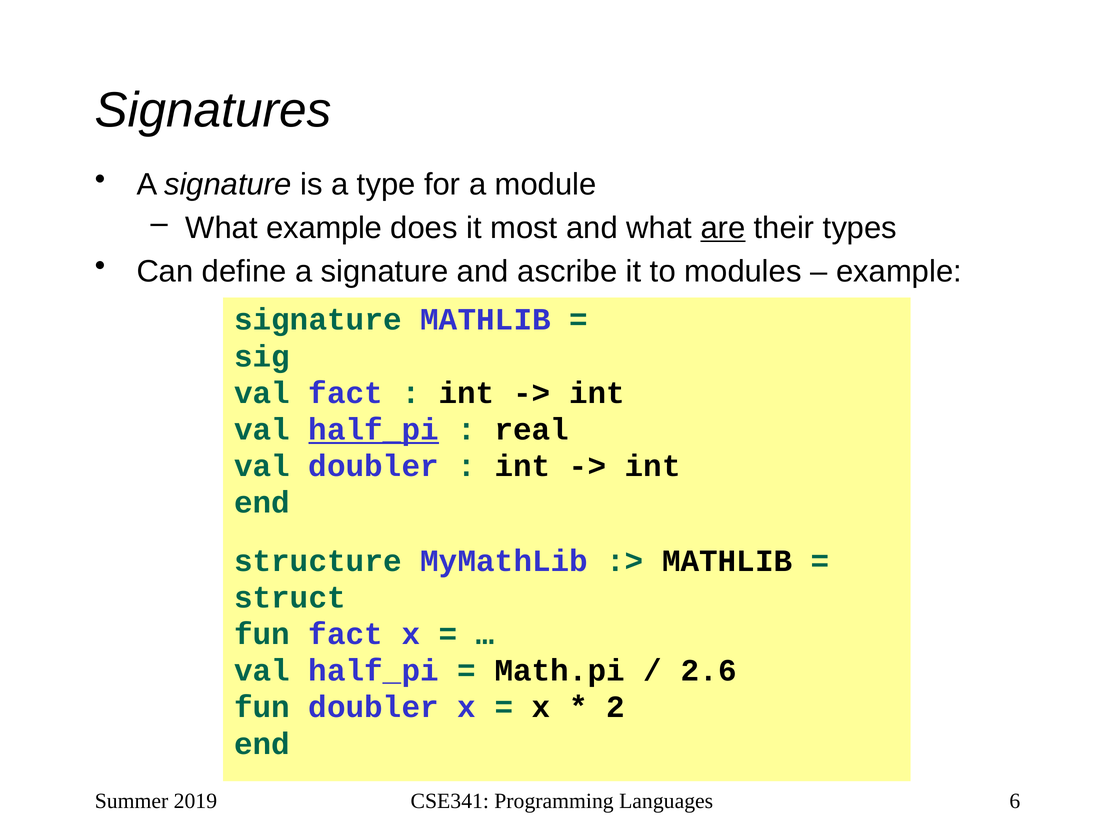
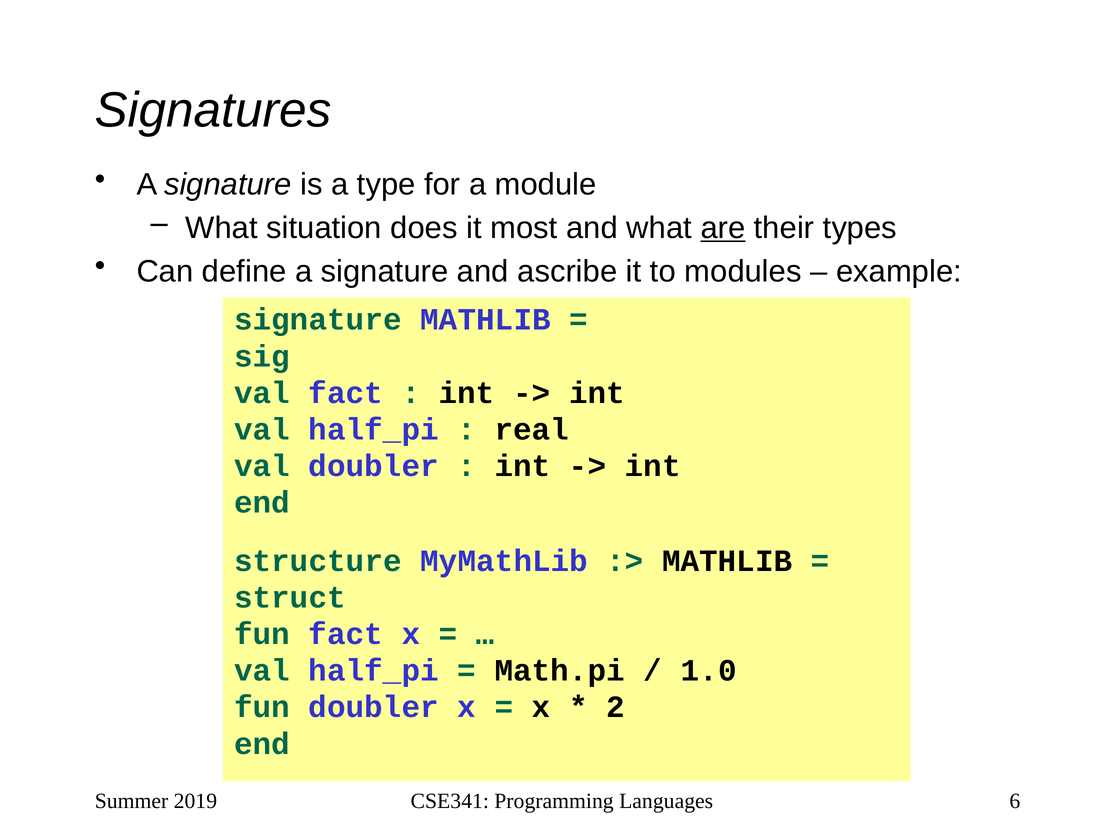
What example: example -> situation (324, 228)
half_pi underline: present -> none (374, 429)
2.6: 2.6 -> 1.0 (709, 670)
